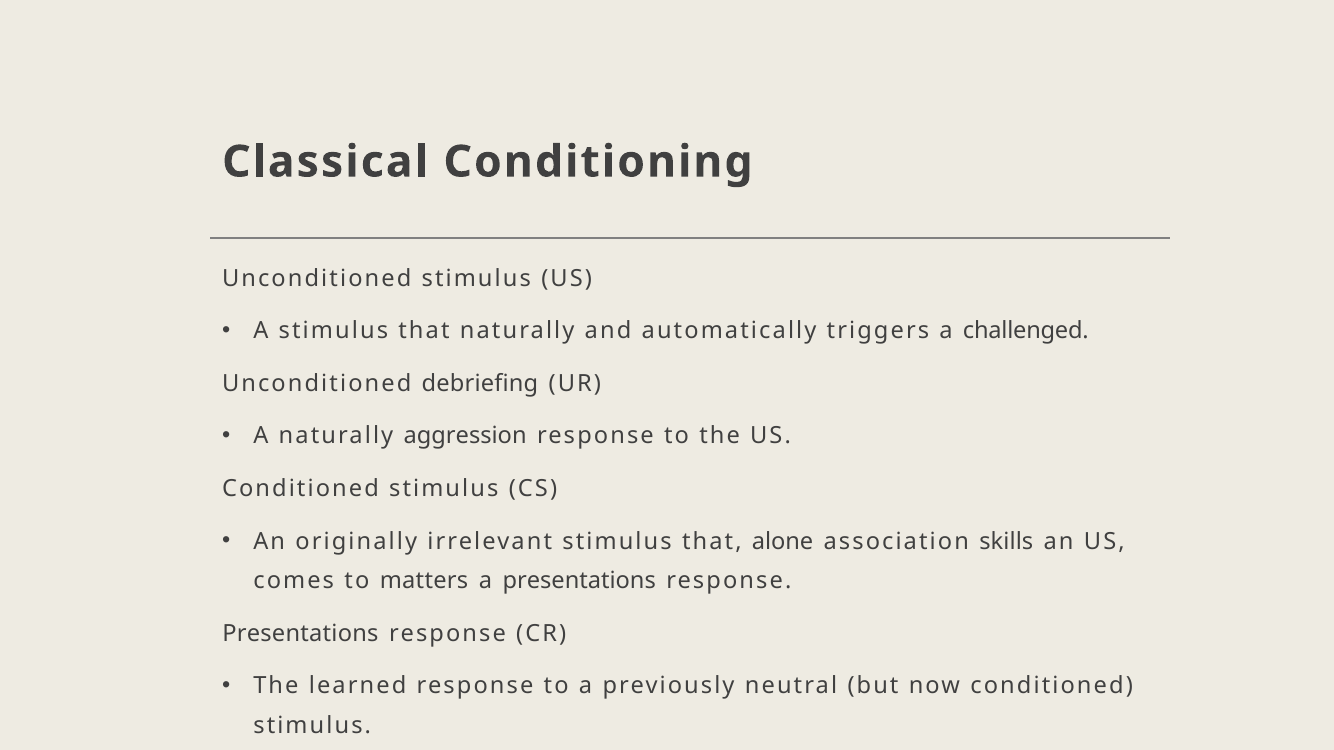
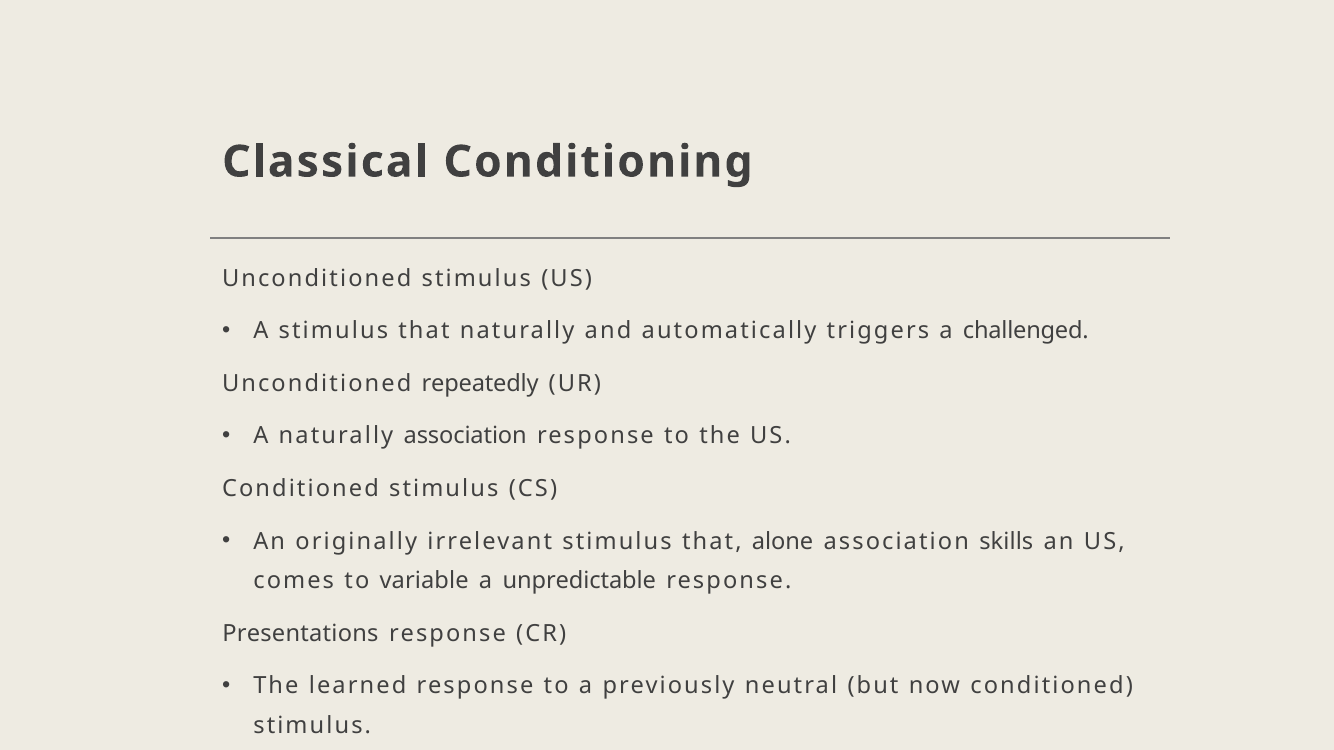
debriefing: debriefing -> repeatedly (480, 384)
naturally aggression: aggression -> association (465, 436)
matters: matters -> variable (424, 581)
a presentations: presentations -> unpredictable (579, 581)
